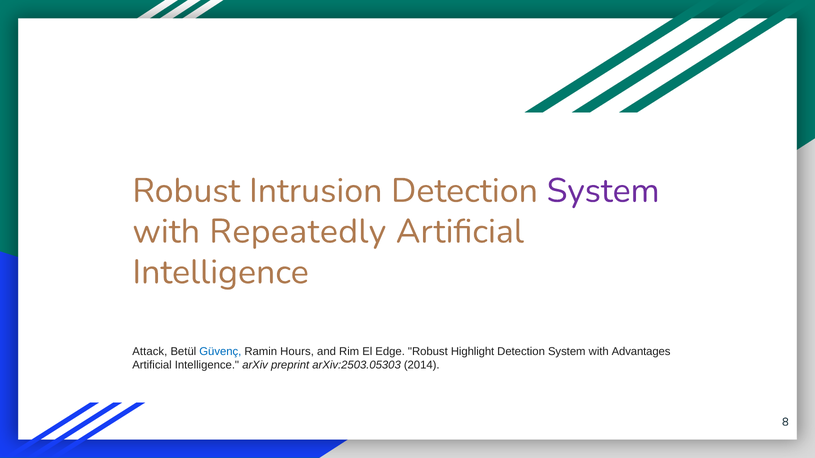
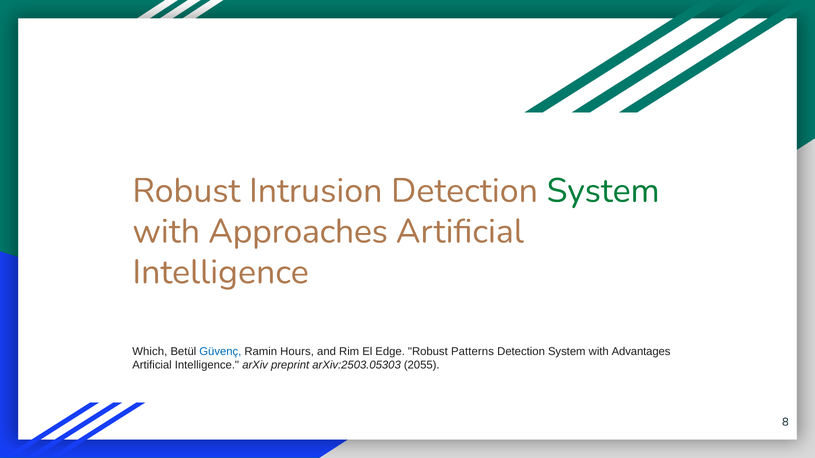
System colour: purple -> green (603, 191)
Repeatedly: Repeatedly -> Approaches (298, 232)
Attack: Attack -> Which (150, 352)
Highlight: Highlight -> Patterns (472, 352)
2014: 2014 -> 2055 (422, 365)
